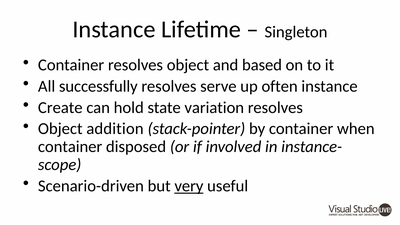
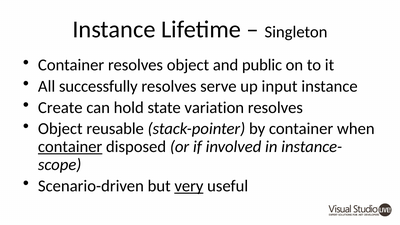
based: based -> public (262, 65)
often: often -> input (280, 86)
addition: addition -> reusable (115, 129)
container underline: none -> present (70, 147)
